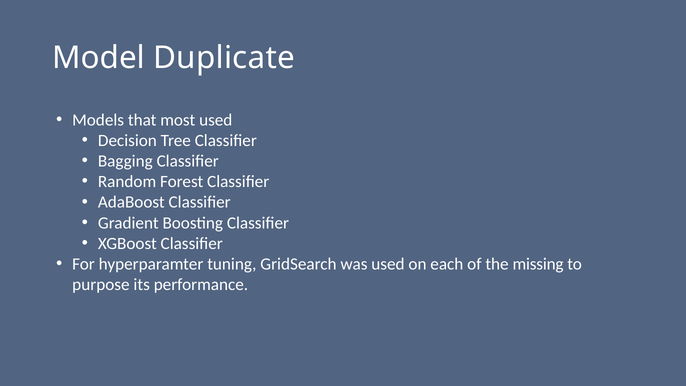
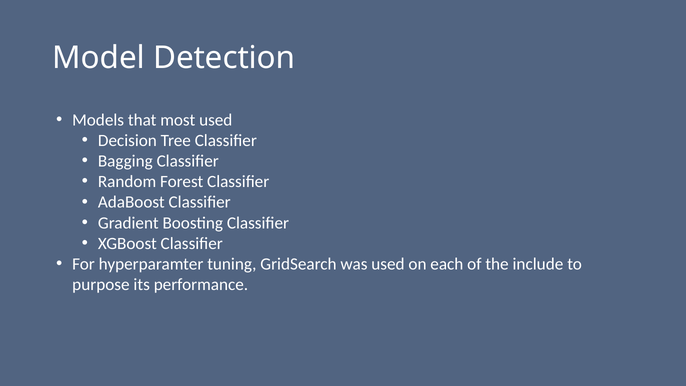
Duplicate: Duplicate -> Detection (224, 58)
missing: missing -> include (538, 264)
